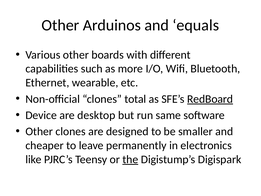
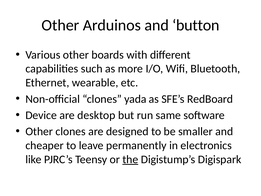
equals: equals -> button (196, 25)
total: total -> yada (135, 99)
RedBoard underline: present -> none (210, 99)
